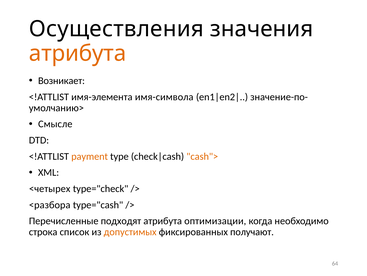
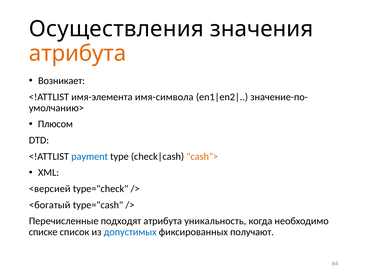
Смысле: Смысле -> Плюсом (55, 124)
payment colour: orange -> blue (90, 156)
<четырех: <четырех -> <версией (50, 188)
<разбора: <разбора -> <богатый (50, 204)
оптимизации: оптимизации -> уникальность (215, 220)
строка: строка -> списке (43, 231)
допустимых colour: orange -> blue (130, 231)
